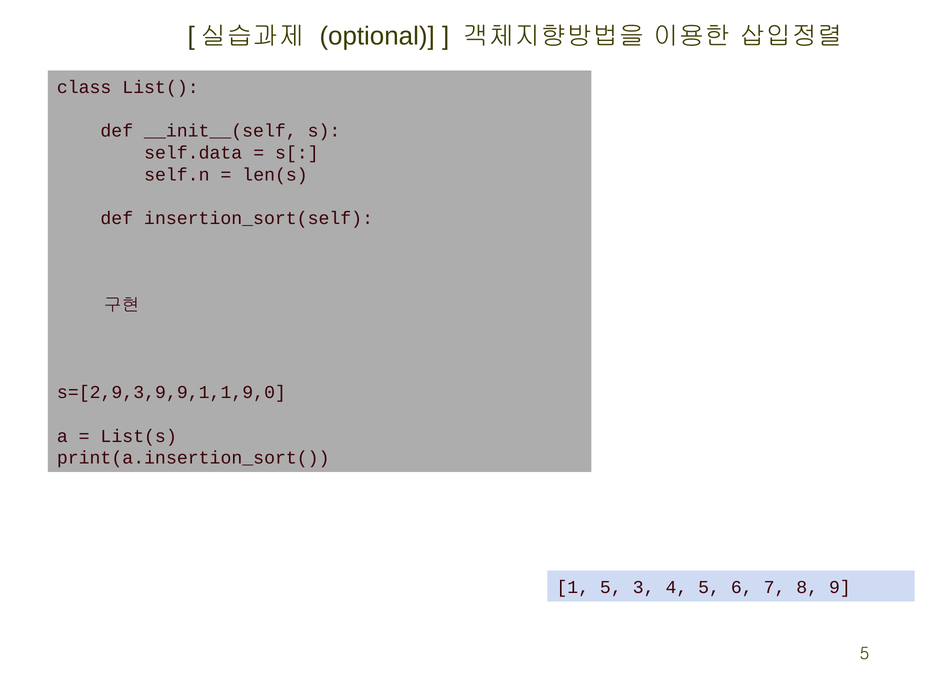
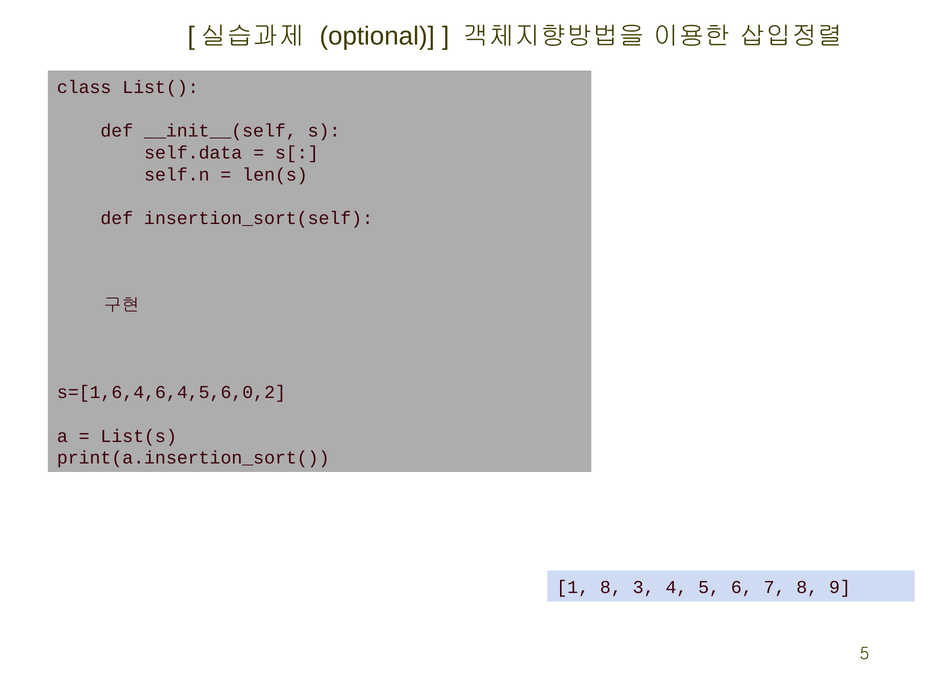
s=[2,9,3,9,9,1,1,9,0: s=[2,9,3,9,9,1,1,9,0 -> s=[1,6,4,6,4,5,6,0,2 (171, 392)
1 5: 5 -> 8 (611, 587)
